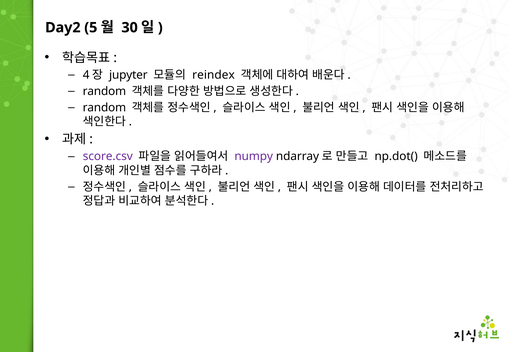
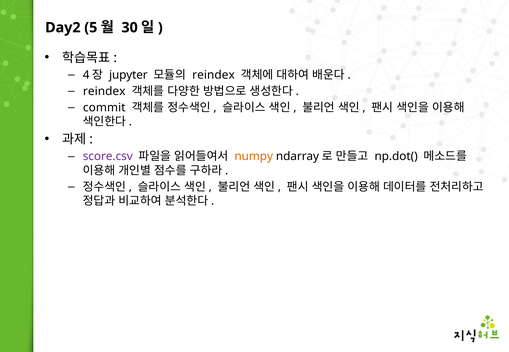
random: random -> reindex (104, 91)
random: random -> commit (104, 108)
numpy colour: purple -> orange (254, 157)
